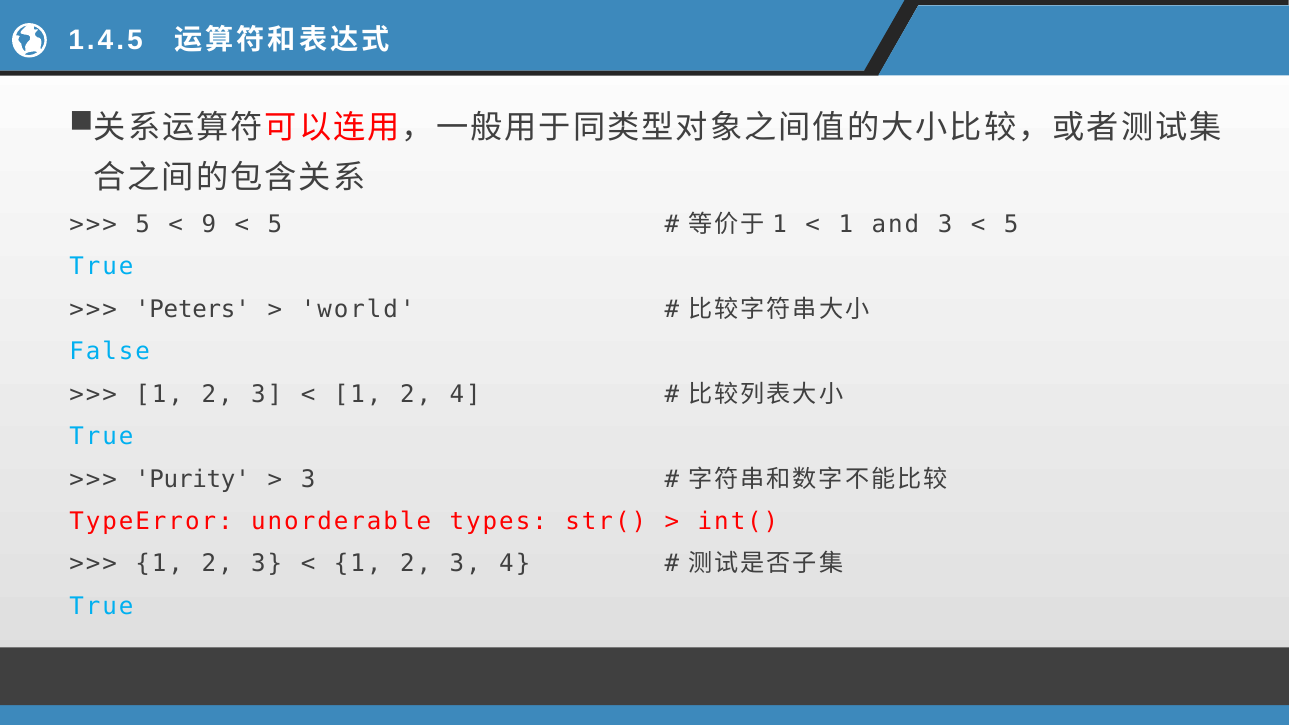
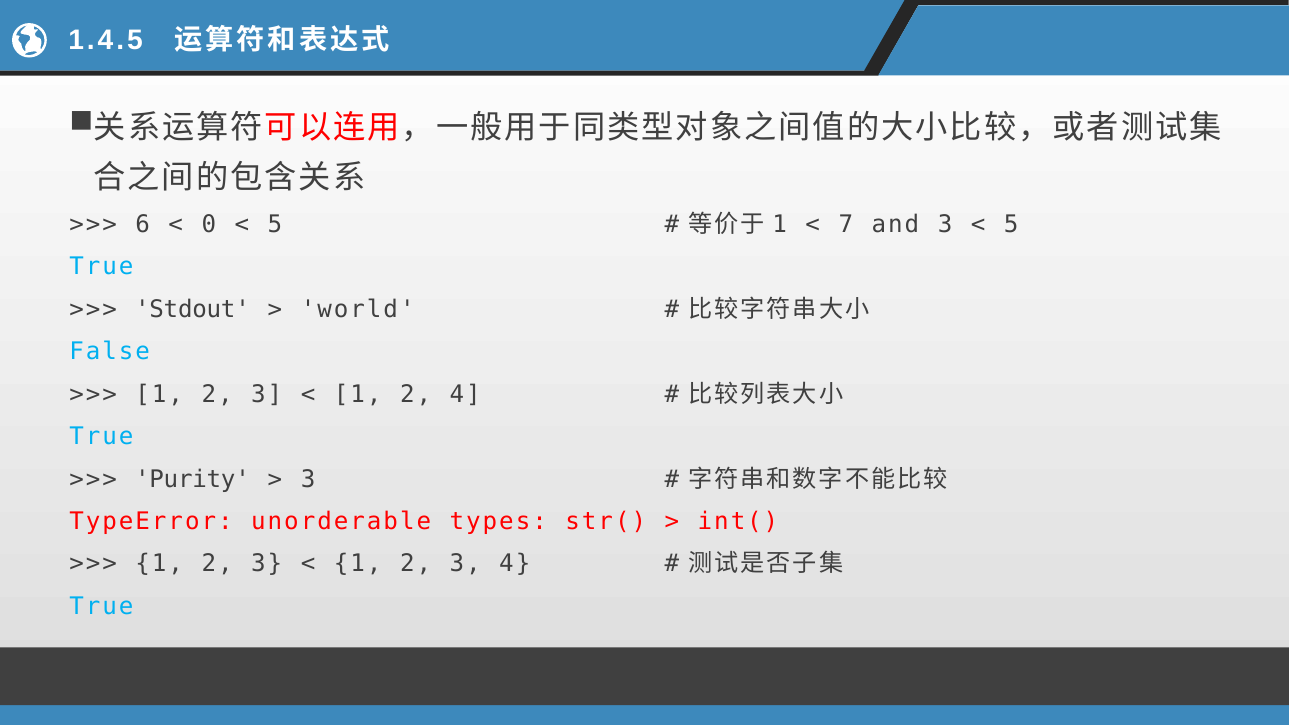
5: 5 -> 6 (143, 224)
9: 9 -> 0 (209, 224)
1: 1 -> 7 (846, 224)
Peters: Peters -> Stdout (192, 309)
